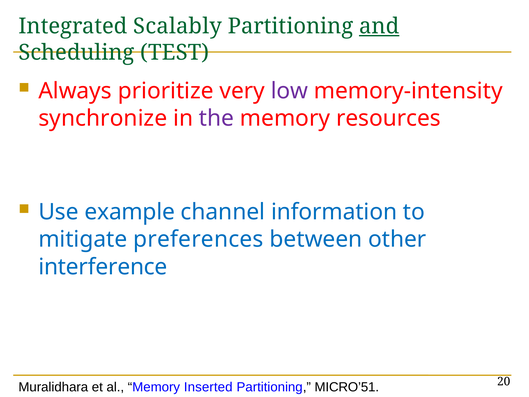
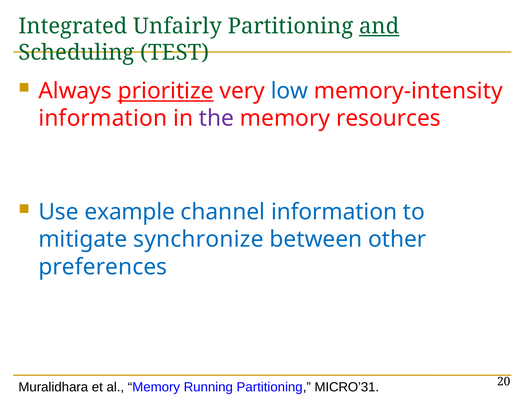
Scalably: Scalably -> Unfairly (178, 26)
prioritize underline: none -> present (166, 91)
low colour: purple -> blue (289, 91)
synchronize: synchronize -> information (103, 118)
preferences: preferences -> synchronize (198, 239)
interference: interference -> preferences (103, 267)
Inserted: Inserted -> Running (208, 387)
MICRO’51: MICRO’51 -> MICRO’31 (347, 387)
